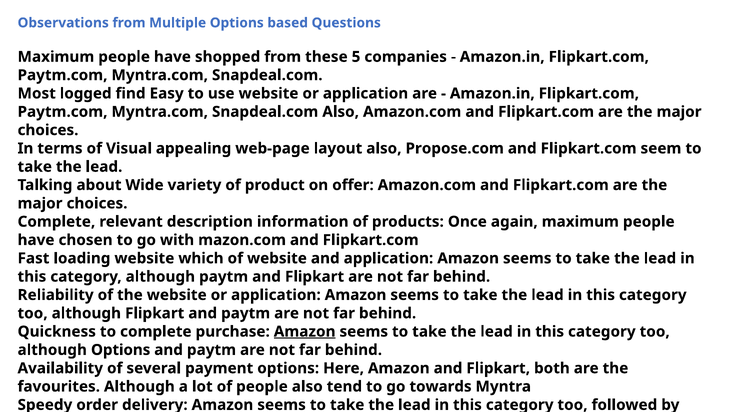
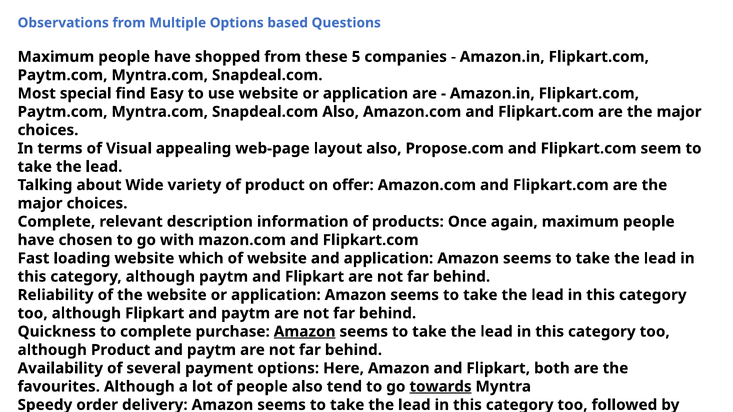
logged: logged -> special (86, 94)
although Options: Options -> Product (121, 350)
towards underline: none -> present (441, 387)
